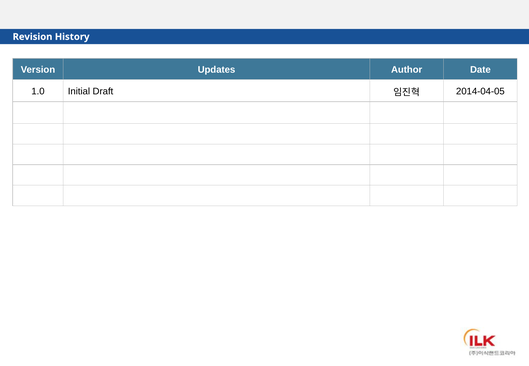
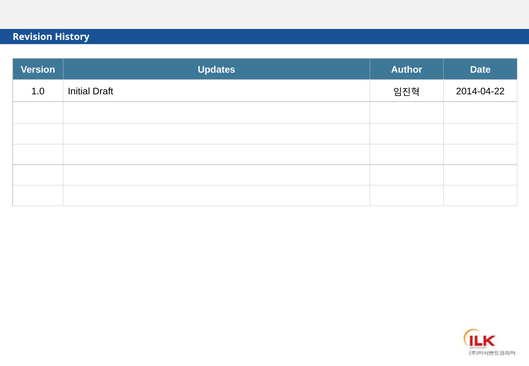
2014-04-05: 2014-04-05 -> 2014-04-22 (480, 91)
